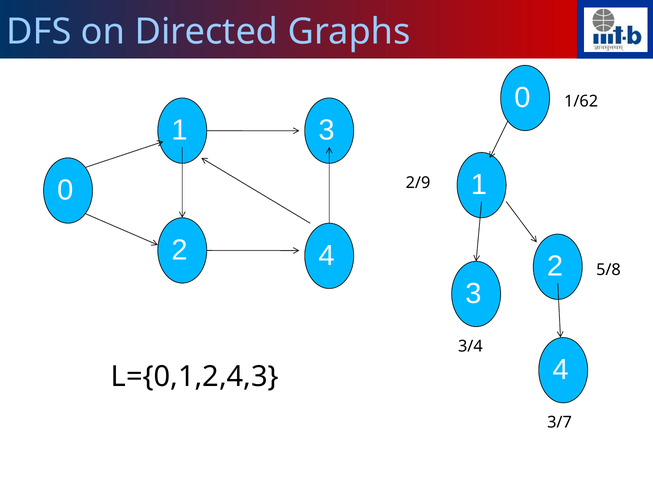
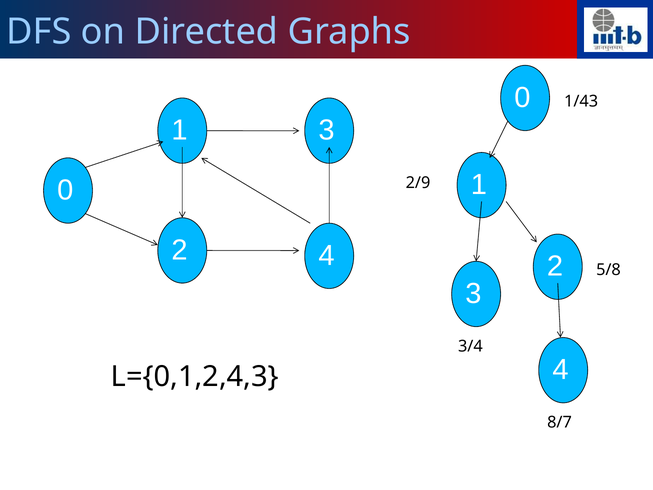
1/62: 1/62 -> 1/43 (581, 101)
3/7: 3/7 -> 8/7 (560, 422)
